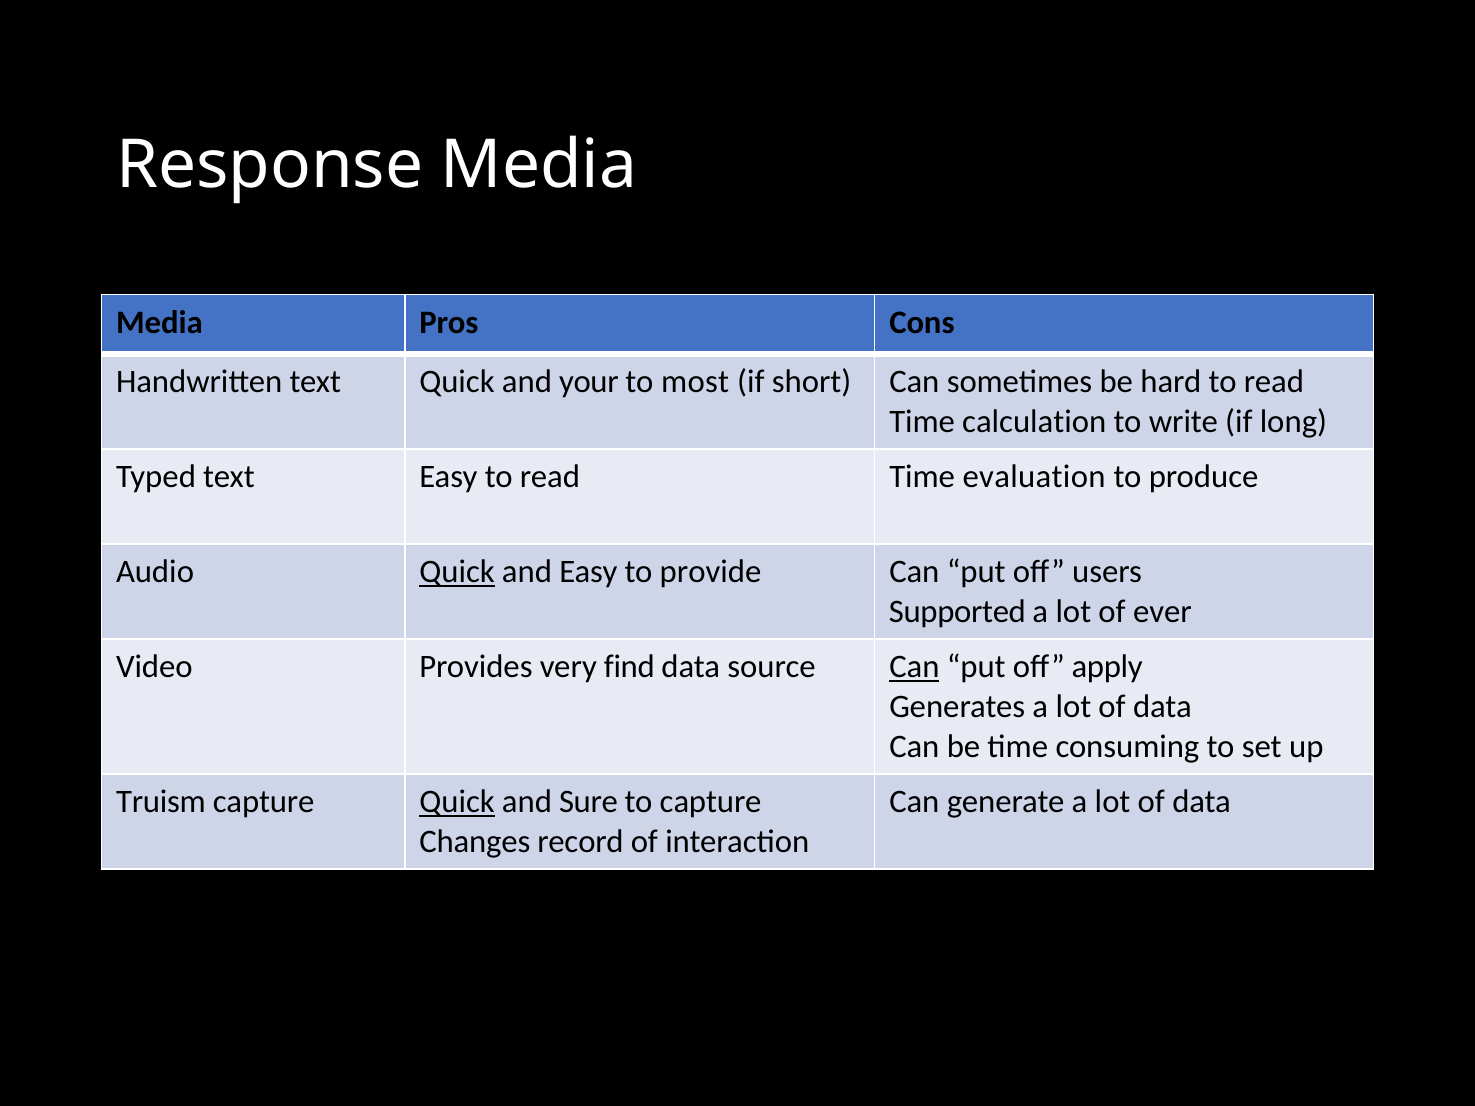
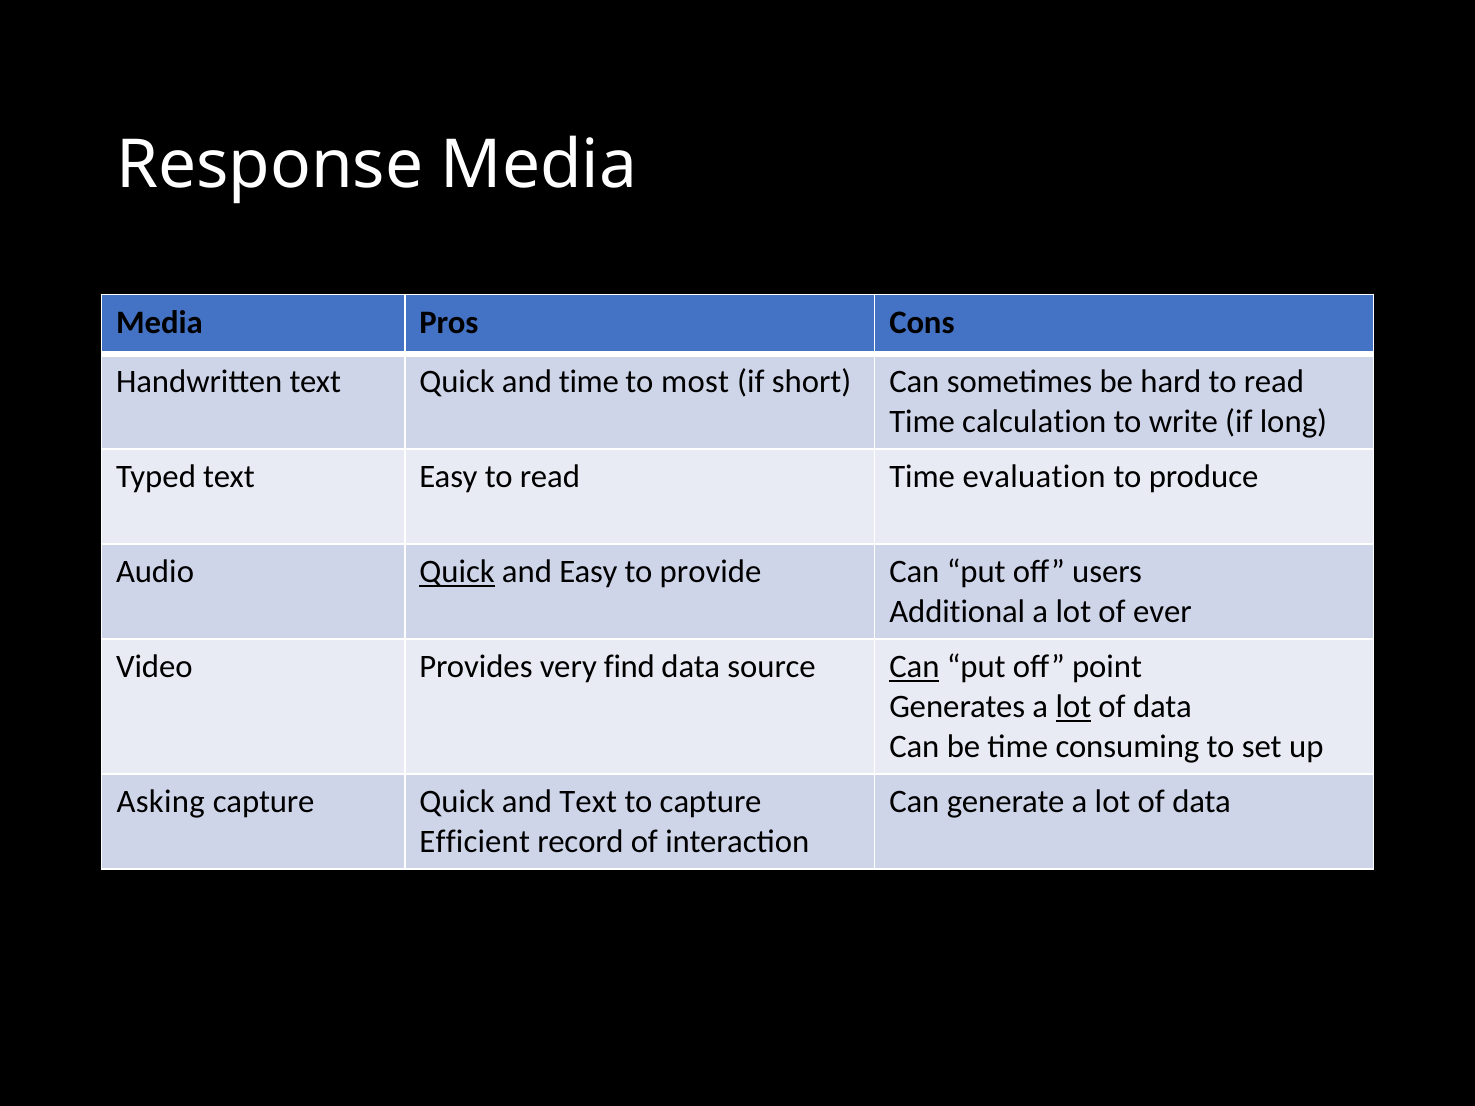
and your: your -> time (589, 382)
Supported: Supported -> Additional (957, 612)
apply: apply -> point (1107, 667)
lot underline: none -> present (1073, 707)
Truism: Truism -> Asking (161, 802)
Quick underline: present -> none (457, 802)
and Sure: Sure -> Text (588, 802)
Changes: Changes -> Efficient (475, 842)
